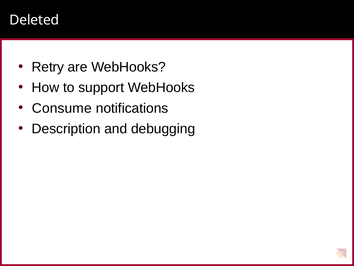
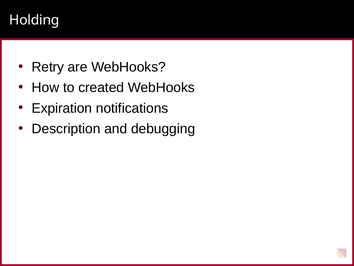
Deleted: Deleted -> Holding (34, 20)
support: support -> created (101, 88)
Consume: Consume -> Expiration (62, 108)
